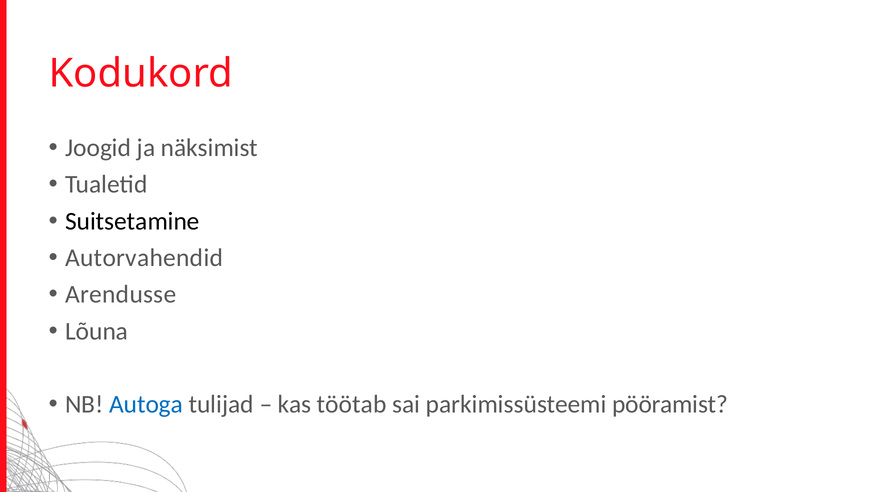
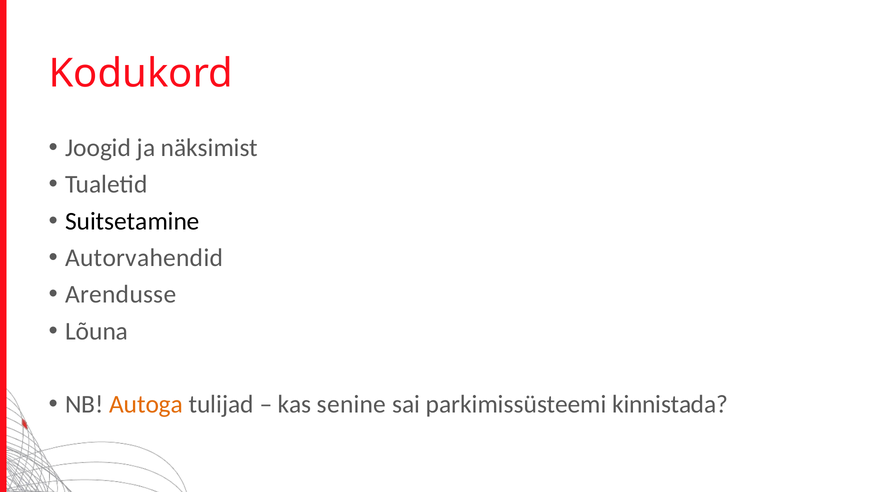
Autoga colour: blue -> orange (146, 404)
töötab: töötab -> senine (352, 404)
pööramist: pööramist -> kinnistada (670, 404)
